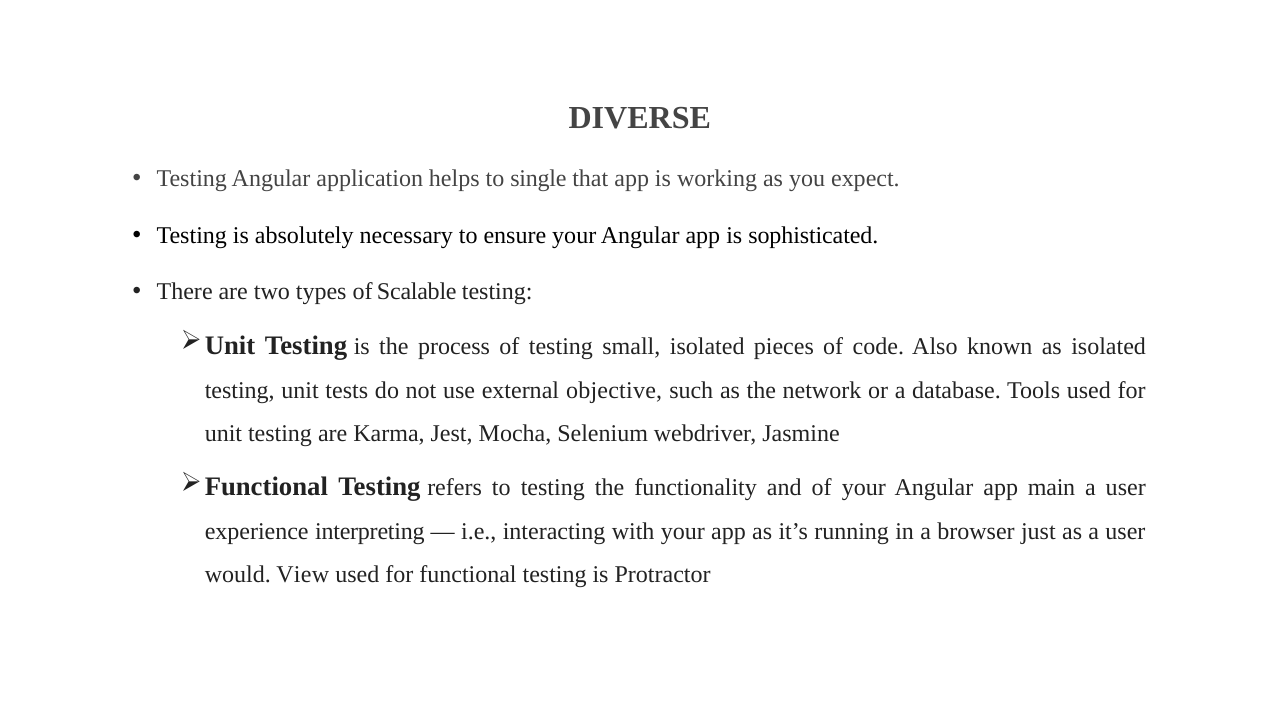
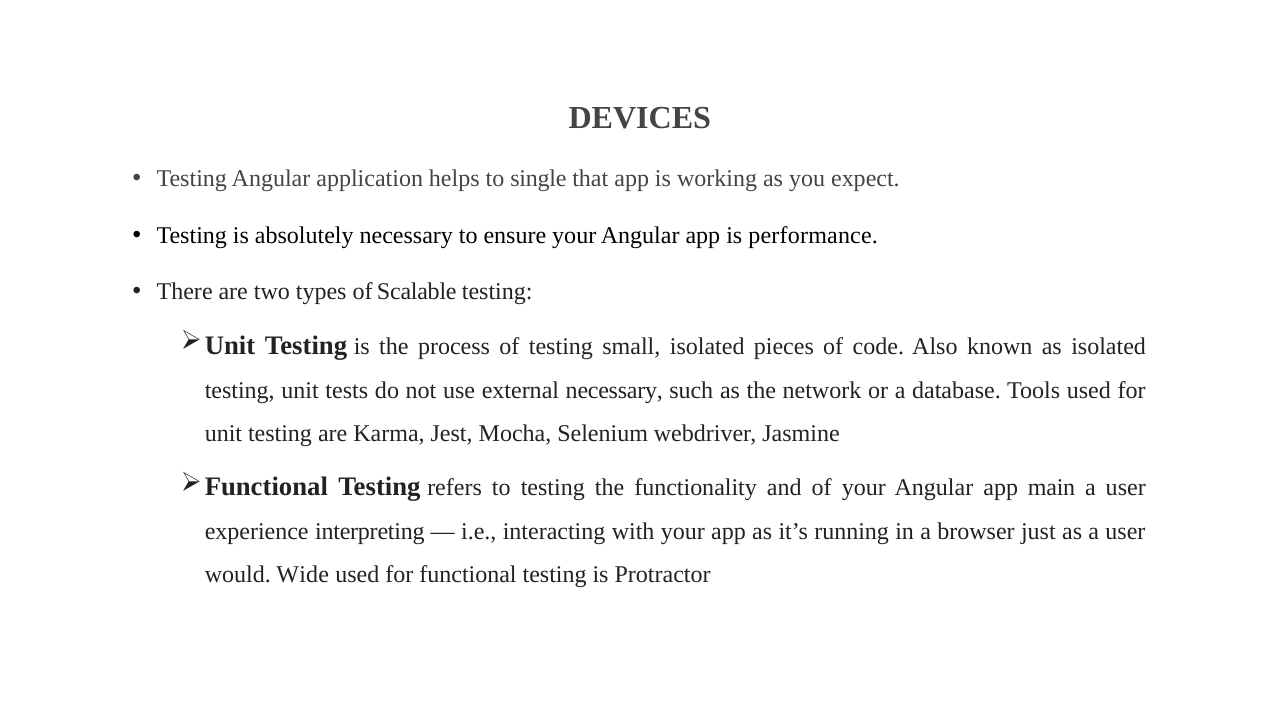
DIVERSE: DIVERSE -> DEVICES (640, 118)
sophisticated: sophisticated -> performance (813, 235)
external objective: objective -> necessary (614, 390)
View: View -> Wide (303, 575)
